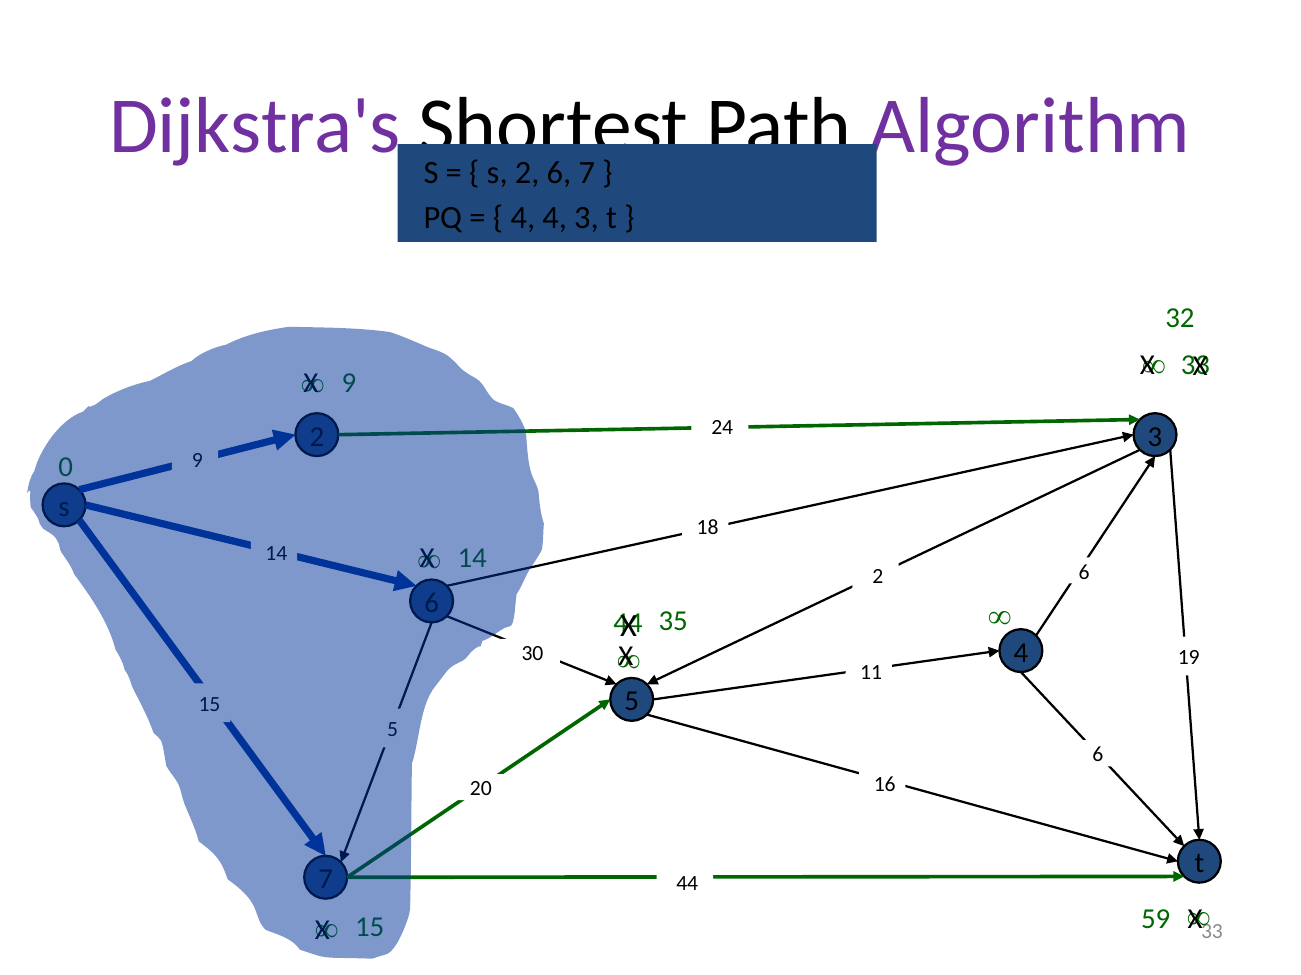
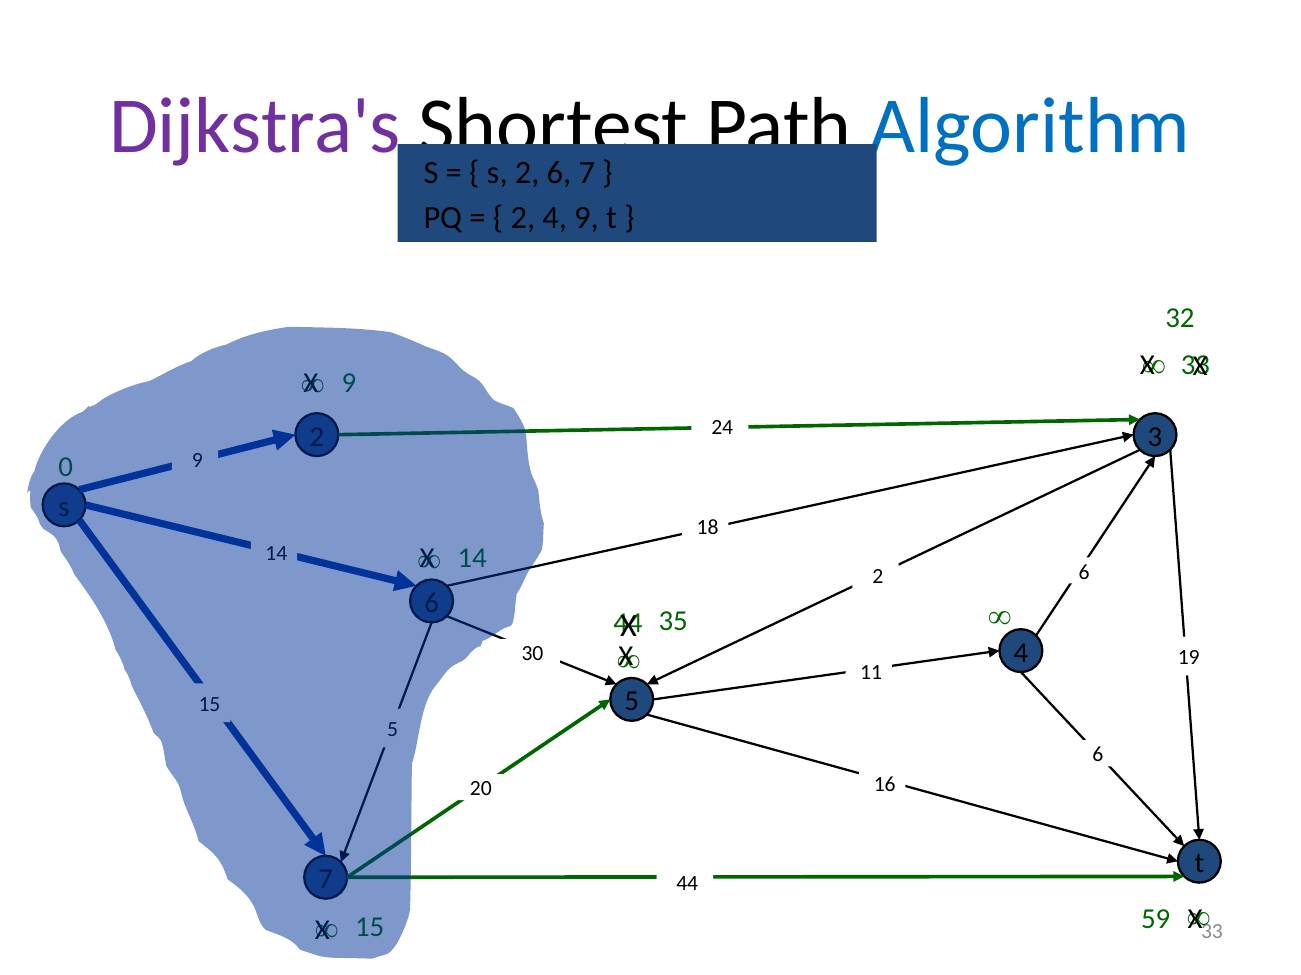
Algorithm colour: purple -> blue (1030, 126)
4: 4 -> 2 (523, 218)
4 3: 3 -> 9 (586, 218)
